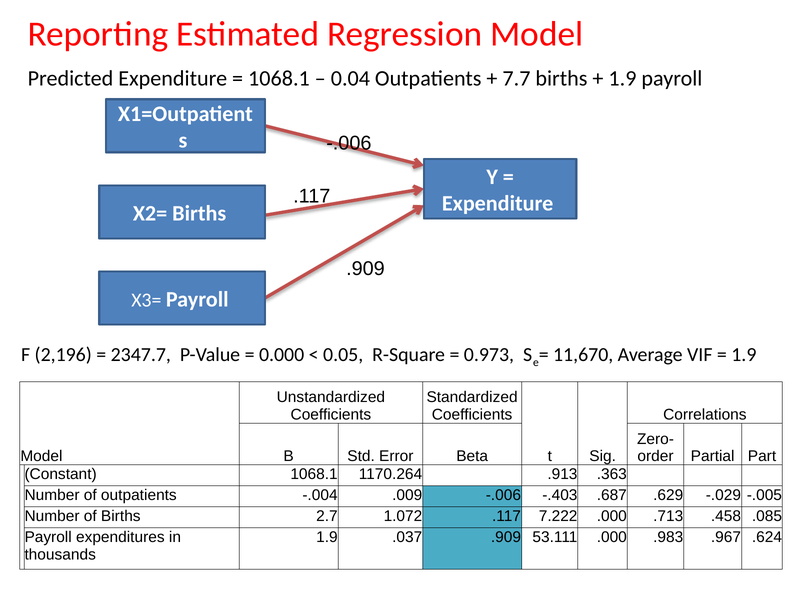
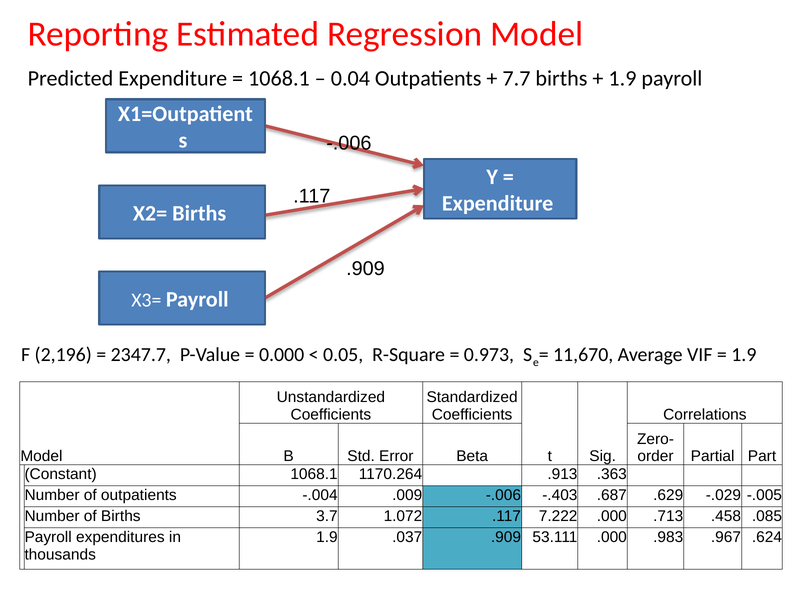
2.7: 2.7 -> 3.7 (327, 516)
